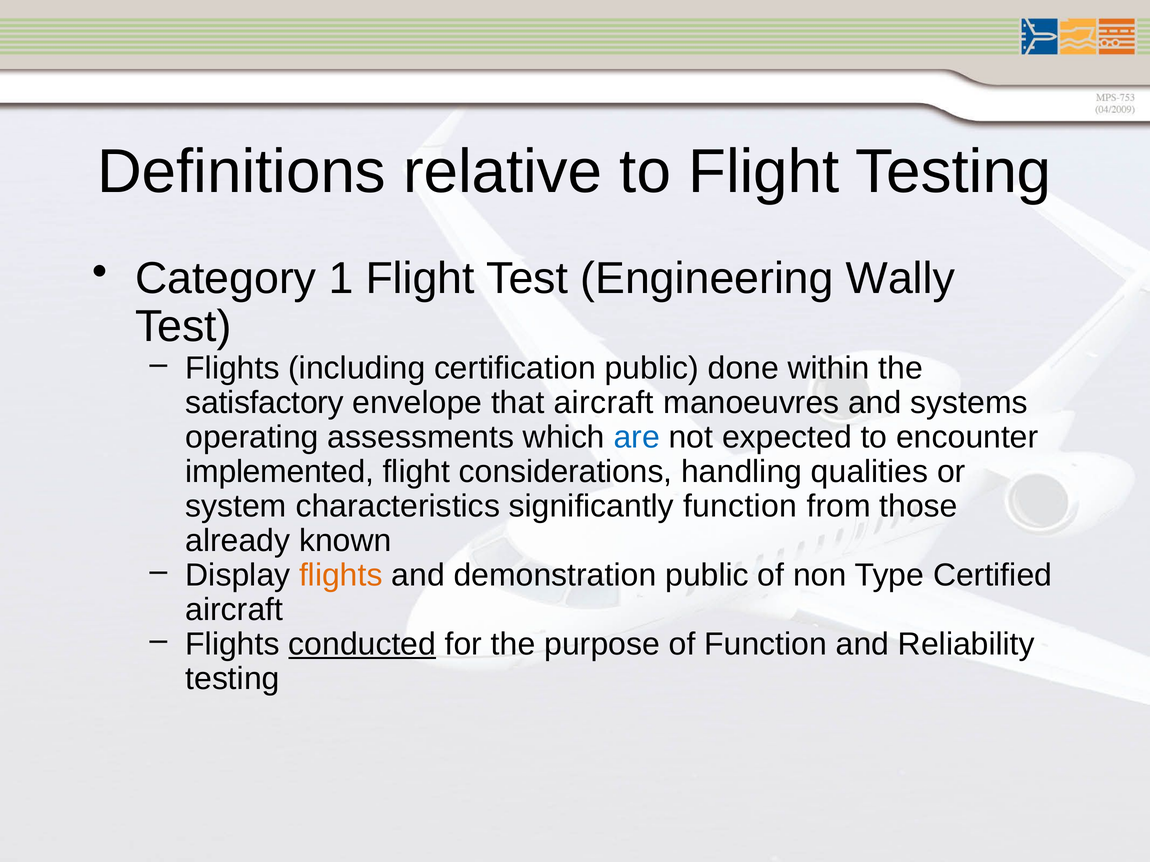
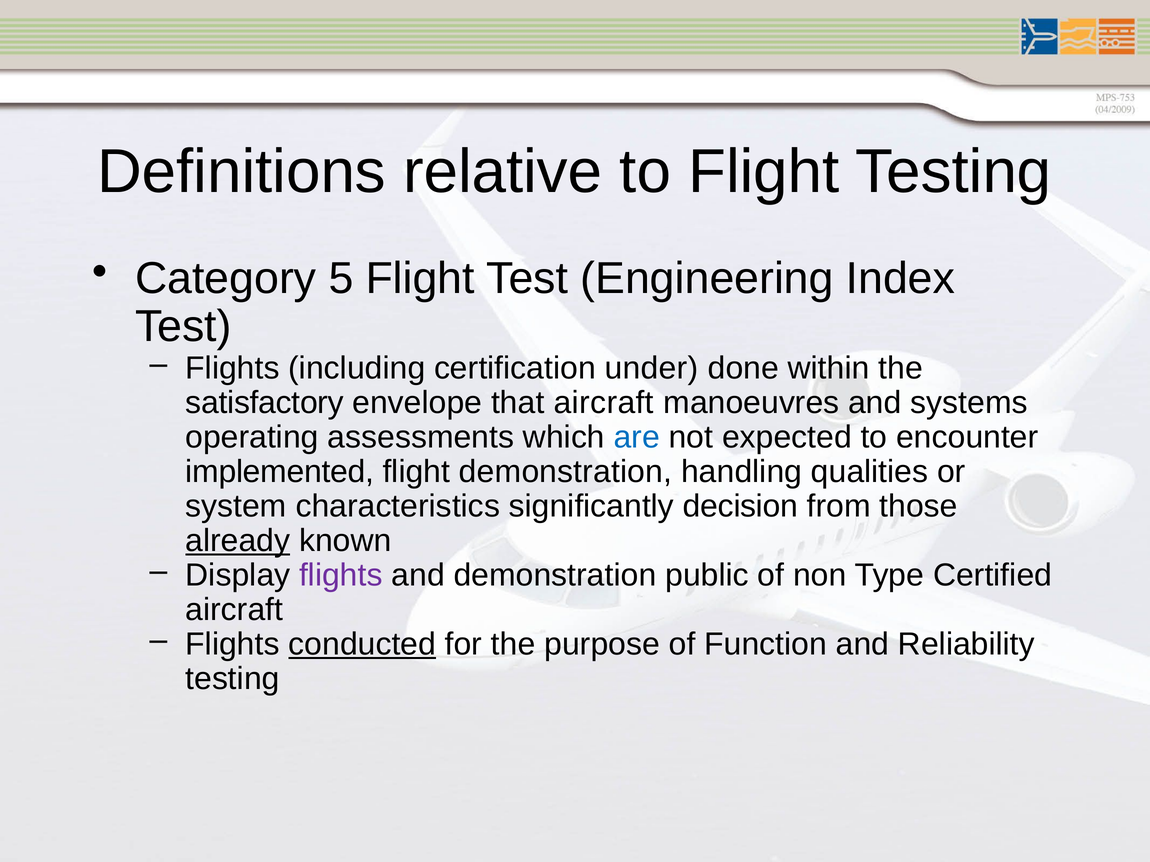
1: 1 -> 5 (341, 279)
Wally: Wally -> Index (900, 279)
certification public: public -> under (652, 368)
flight considerations: considerations -> demonstration (566, 472)
significantly function: function -> decision (740, 507)
already underline: none -> present (238, 541)
flights colour: orange -> purple (341, 576)
